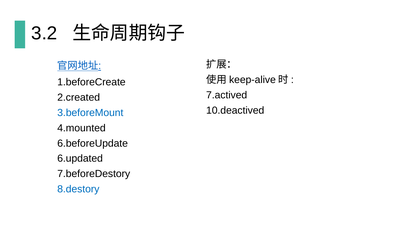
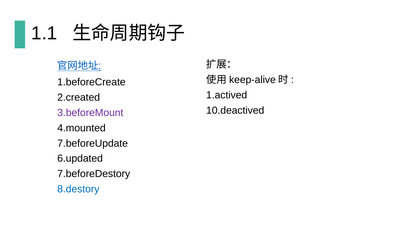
3.2: 3.2 -> 1.1 (44, 33)
7.actived: 7.actived -> 1.actived (227, 95)
3.beforeMount colour: blue -> purple (90, 113)
6.beforeUpdate: 6.beforeUpdate -> 7.beforeUpdate (93, 144)
